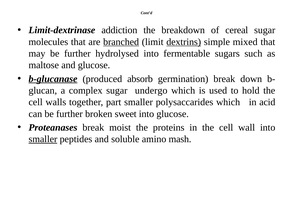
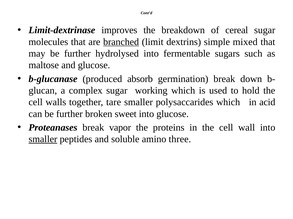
addiction: addiction -> improves (119, 30)
dextrins underline: present -> none (184, 42)
b-glucanase underline: present -> none (53, 79)
undergo: undergo -> working (151, 91)
part: part -> tare (114, 103)
moist: moist -> vapor (120, 128)
mash: mash -> three (180, 140)
